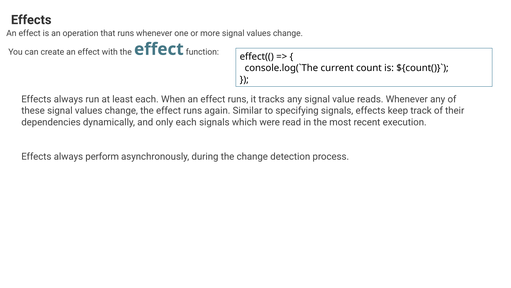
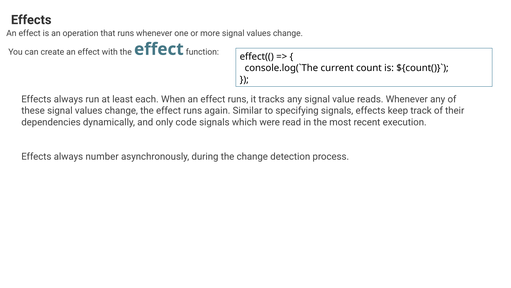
only each: each -> code (186, 122)
perform: perform -> number (102, 156)
